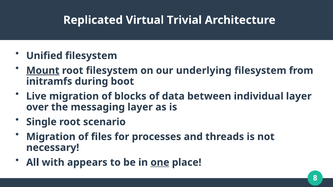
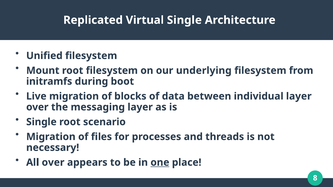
Virtual Trivial: Trivial -> Single (184, 20)
Mount underline: present -> none (43, 71)
All with: with -> over (53, 163)
